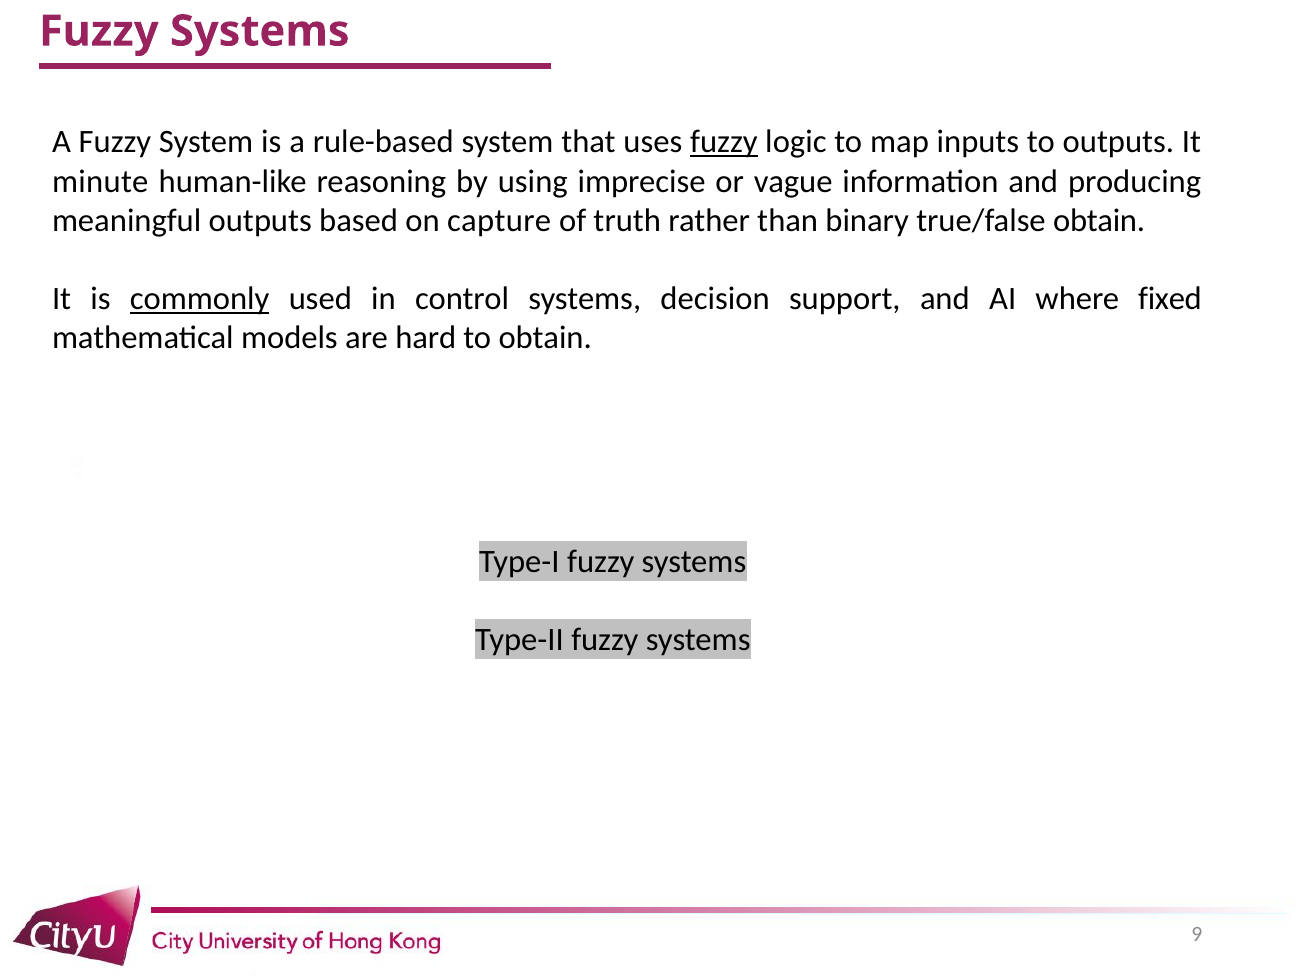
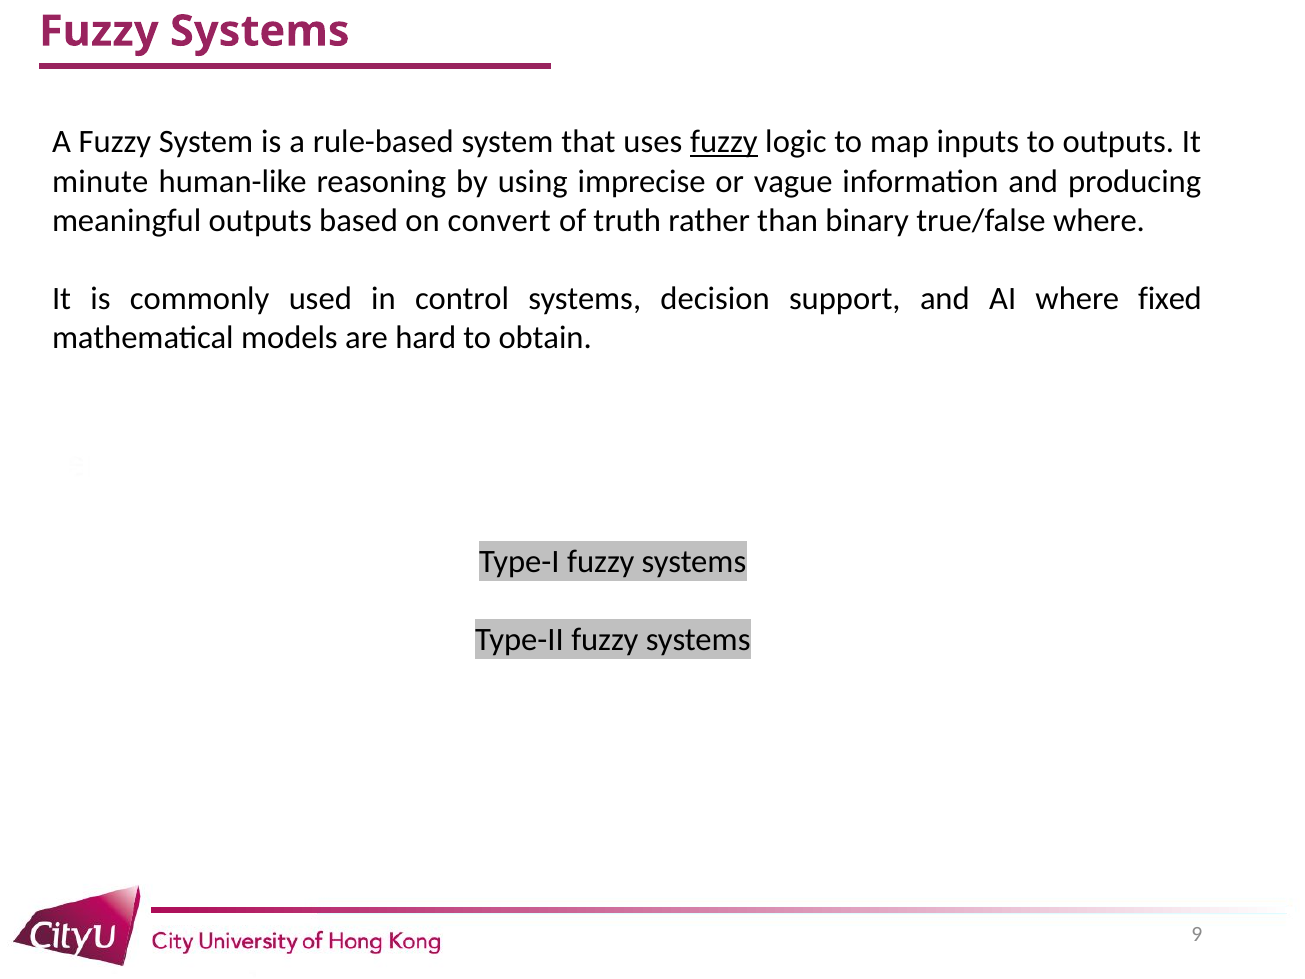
capture: capture -> convert (499, 220)
true/false obtain: obtain -> where (1099, 220)
commonly underline: present -> none (200, 299)
